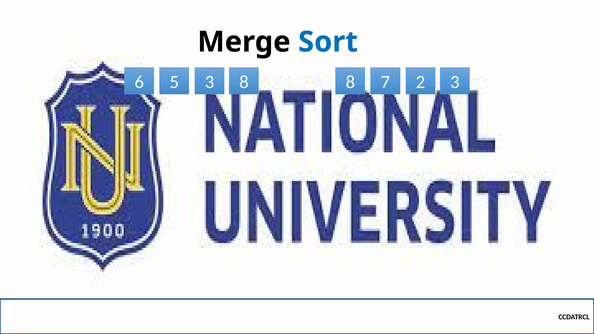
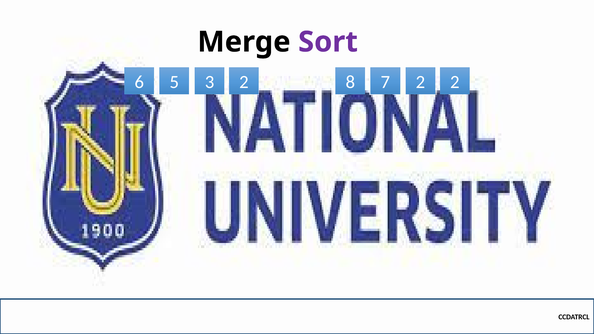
Sort colour: blue -> purple (328, 42)
3 8: 8 -> 2 (244, 82)
2 3: 3 -> 2 (455, 82)
